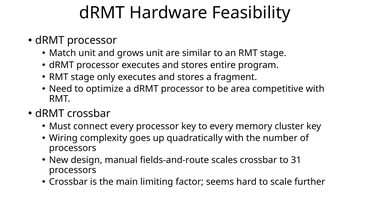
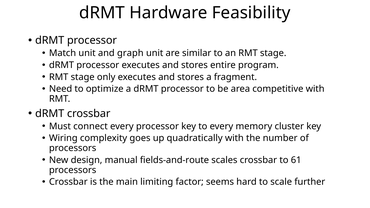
grows: grows -> graph (130, 53)
31: 31 -> 61 (296, 160)
